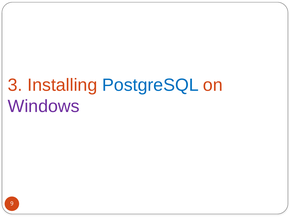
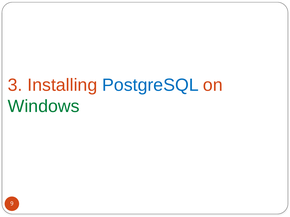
Windows colour: purple -> green (44, 107)
